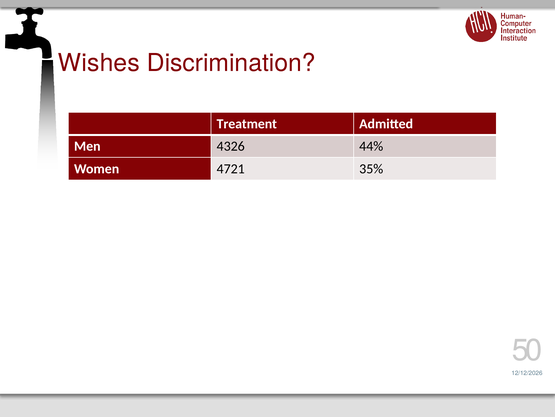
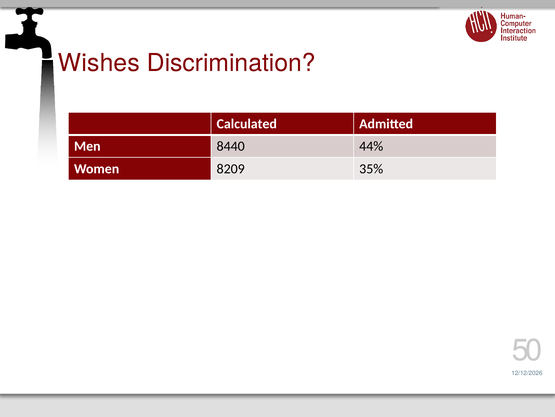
Treatment: Treatment -> Calculated (247, 124)
4326: 4326 -> 8440 (231, 146)
4721: 4721 -> 8209 (231, 169)
